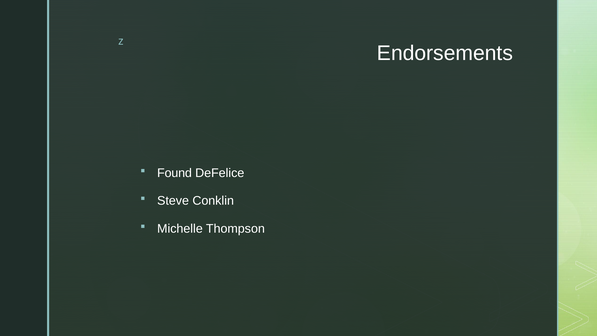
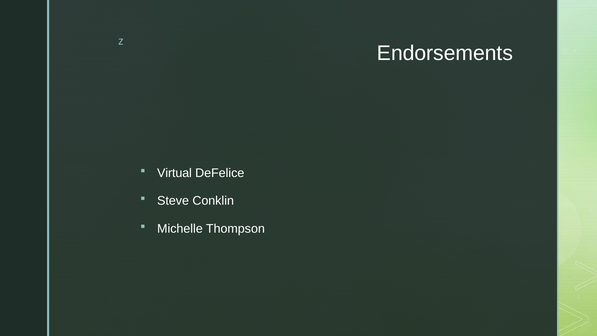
Found: Found -> Virtual (174, 173)
